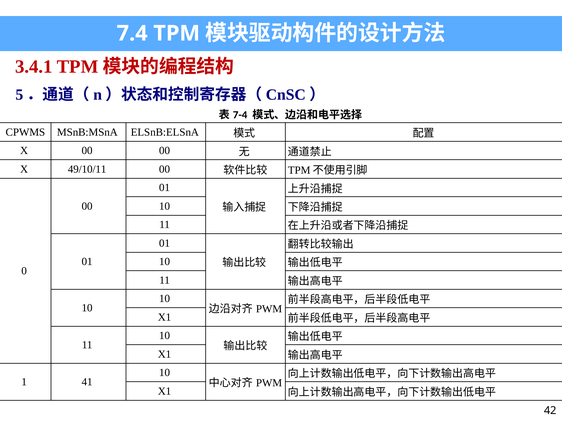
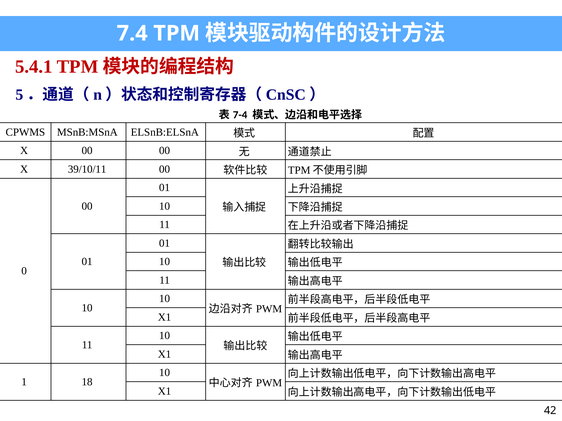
3.4.1: 3.4.1 -> 5.4.1 (34, 67)
49/10/11: 49/10/11 -> 39/10/11 (87, 169)
41: 41 -> 18 (87, 382)
